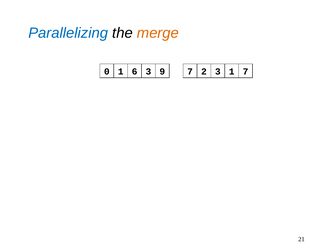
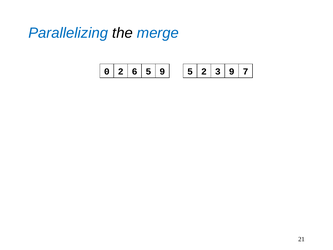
merge colour: orange -> blue (158, 33)
0 1: 1 -> 2 (121, 71)
6 3: 3 -> 5 (148, 71)
9 7: 7 -> 5 (190, 71)
3 1: 1 -> 9 (232, 71)
